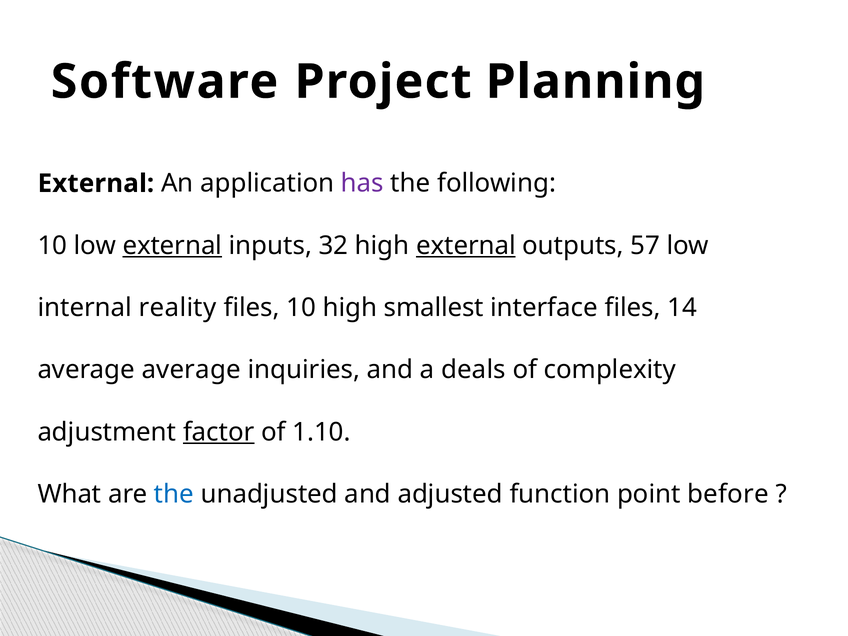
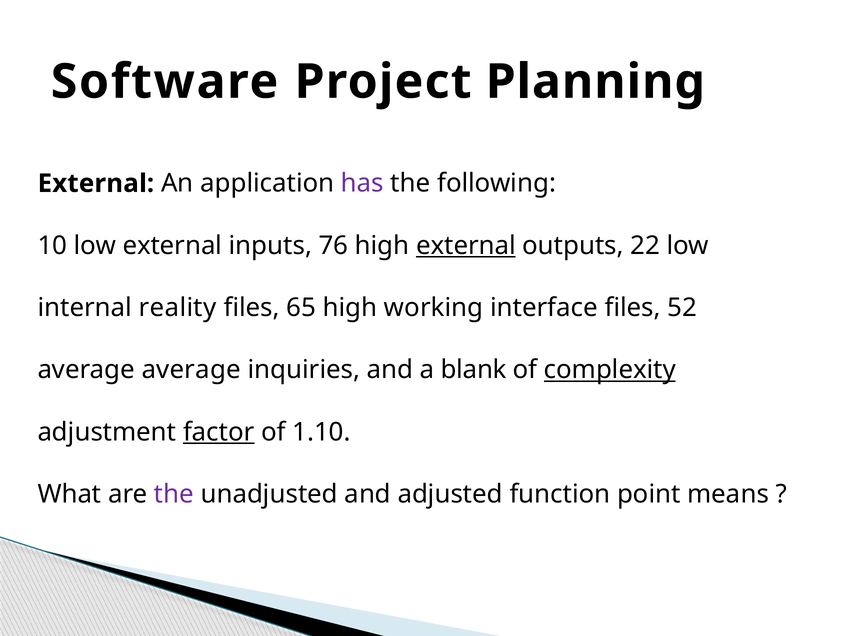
external underline: present -> none (172, 246)
32: 32 -> 76 (333, 246)
57: 57 -> 22 (645, 246)
files 10: 10 -> 65 (301, 308)
smallest: smallest -> working (434, 308)
14: 14 -> 52 (682, 308)
deals: deals -> blank (474, 370)
complexity underline: none -> present (610, 370)
the colour: blue -> purple (174, 494)
before: before -> means (728, 494)
